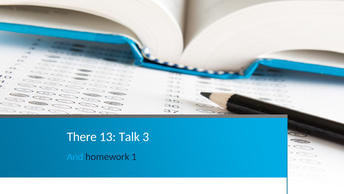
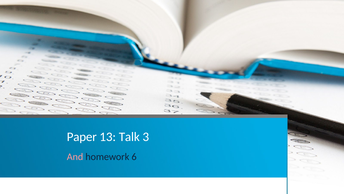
There: There -> Paper (82, 136)
And colour: light blue -> pink (75, 156)
1: 1 -> 6 (134, 156)
